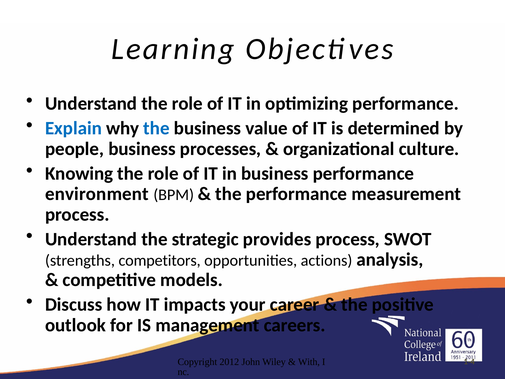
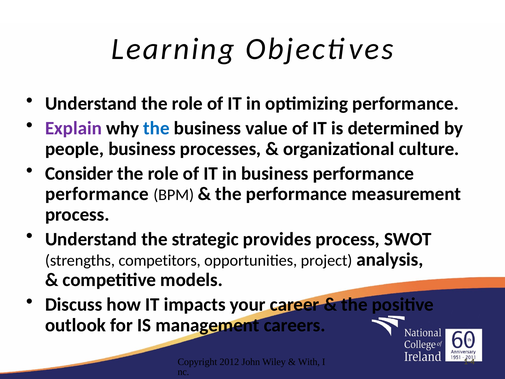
Explain colour: blue -> purple (73, 128)
Knowing: Knowing -> Consider (79, 173)
environment: environment -> performance (97, 194)
actions: actions -> project (327, 260)
